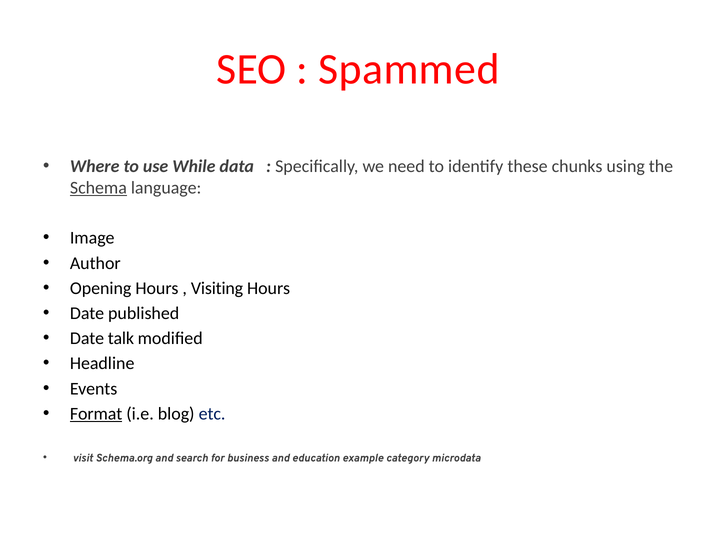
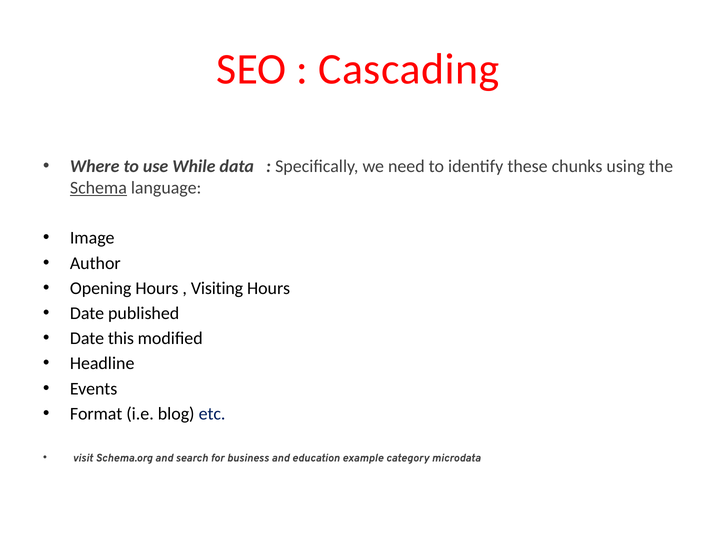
Spammed: Spammed -> Cascading (409, 69)
talk: talk -> this (121, 338)
Format underline: present -> none (96, 414)
